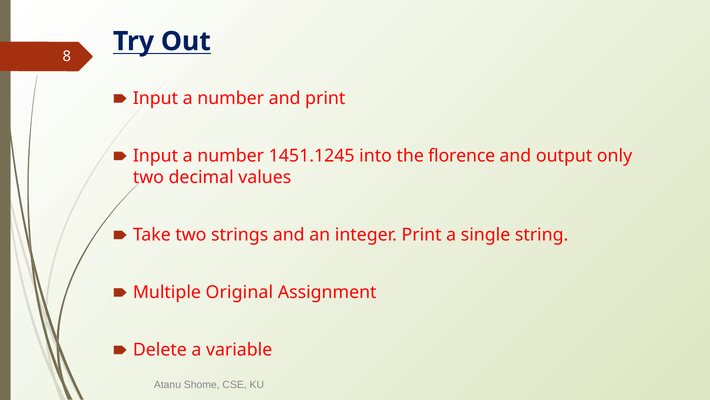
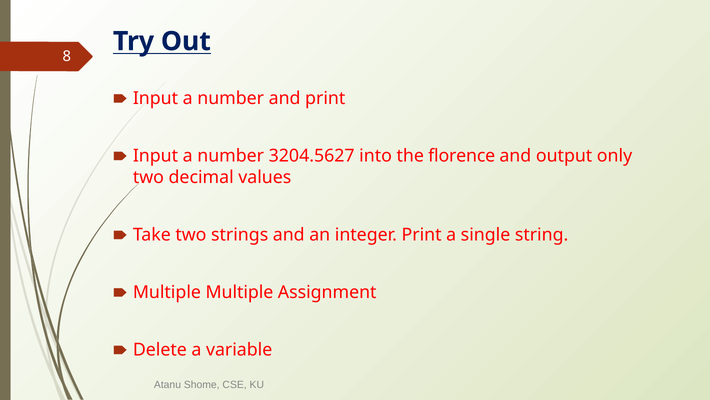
1451.1245: 1451.1245 -> 3204.5627 (312, 156)
Multiple Original: Original -> Multiple (239, 292)
